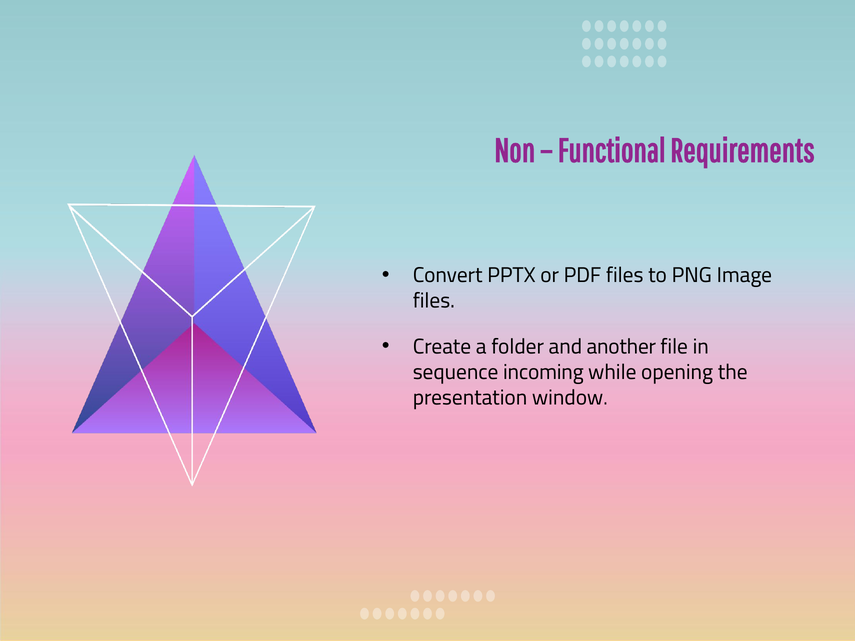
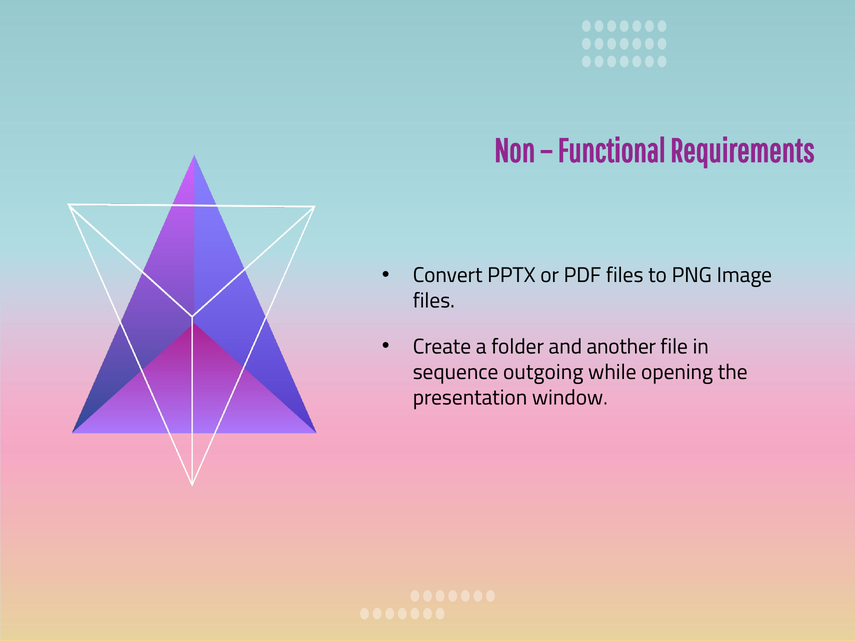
incoming: incoming -> outgoing (543, 372)
